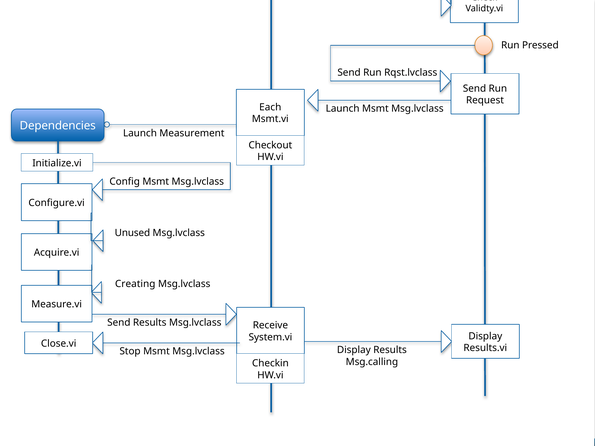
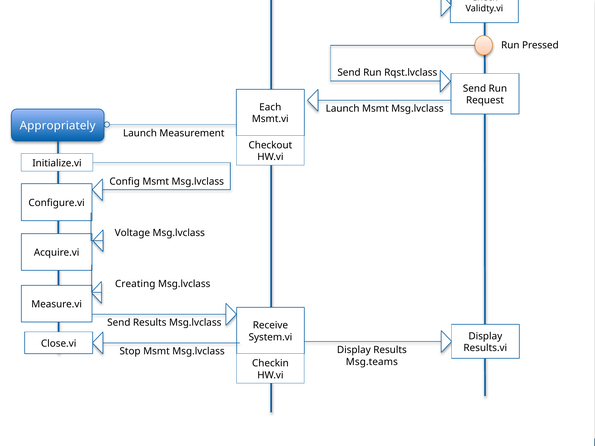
Dependencies: Dependencies -> Appropriately (58, 126)
Unused: Unused -> Voltage (132, 233)
Msg.calling: Msg.calling -> Msg.teams (372, 362)
